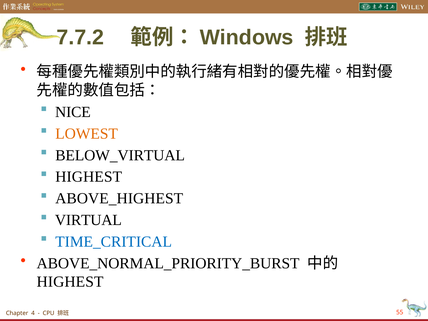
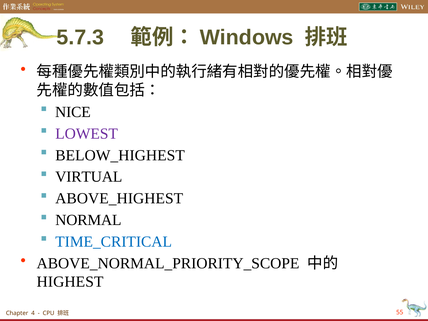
7.7.2: 7.7.2 -> 5.7.3 (80, 38)
LOWEST colour: orange -> purple (87, 134)
BELOW_VIRTUAL: BELOW_VIRTUAL -> BELOW_HIGHEST (120, 155)
HIGHEST: HIGHEST -> VIRTUAL (89, 177)
VIRTUAL: VIRTUAL -> NORMAL (88, 220)
ABOVE_NORMAL_PRIORITY_BURST: ABOVE_NORMAL_PRIORITY_BURST -> ABOVE_NORMAL_PRIORITY_SCOPE (168, 263)
